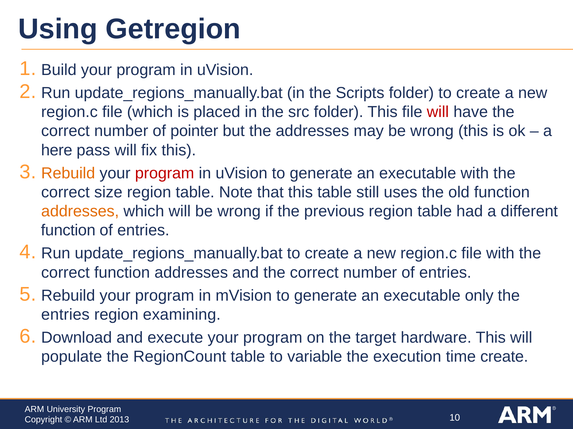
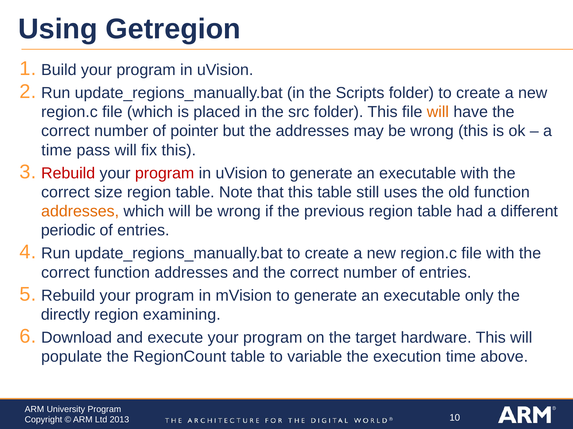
will colour: red -> orange (438, 112)
here: here -> time (57, 150)
Rebuild colour: orange -> red (68, 173)
function: function -> periodic (68, 231)
entries: entries -> directly (66, 315)
time create: create -> above (504, 357)
